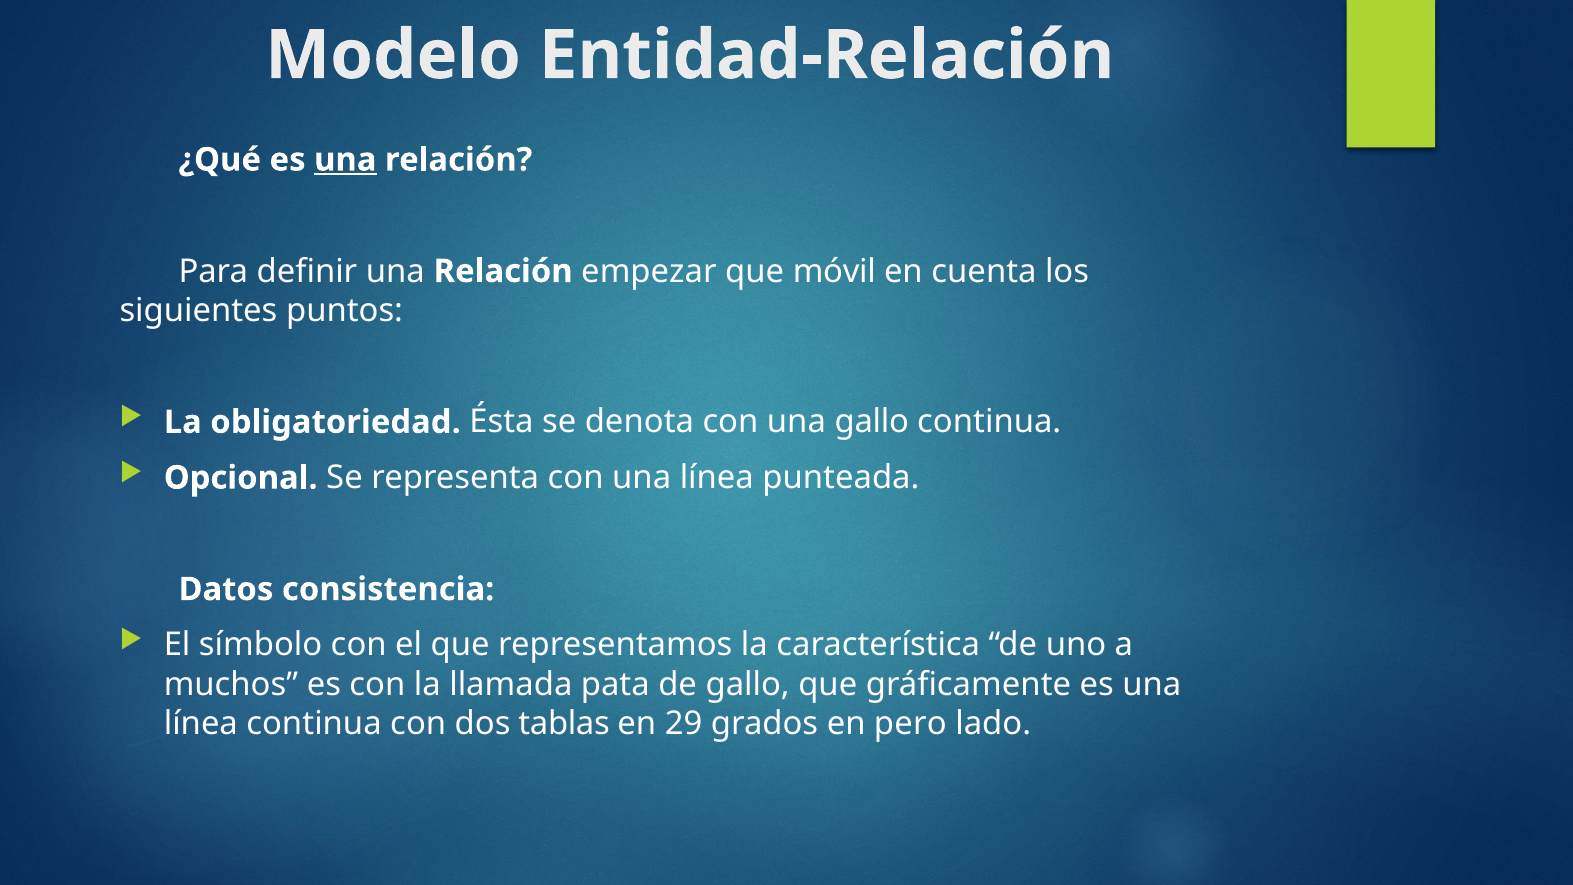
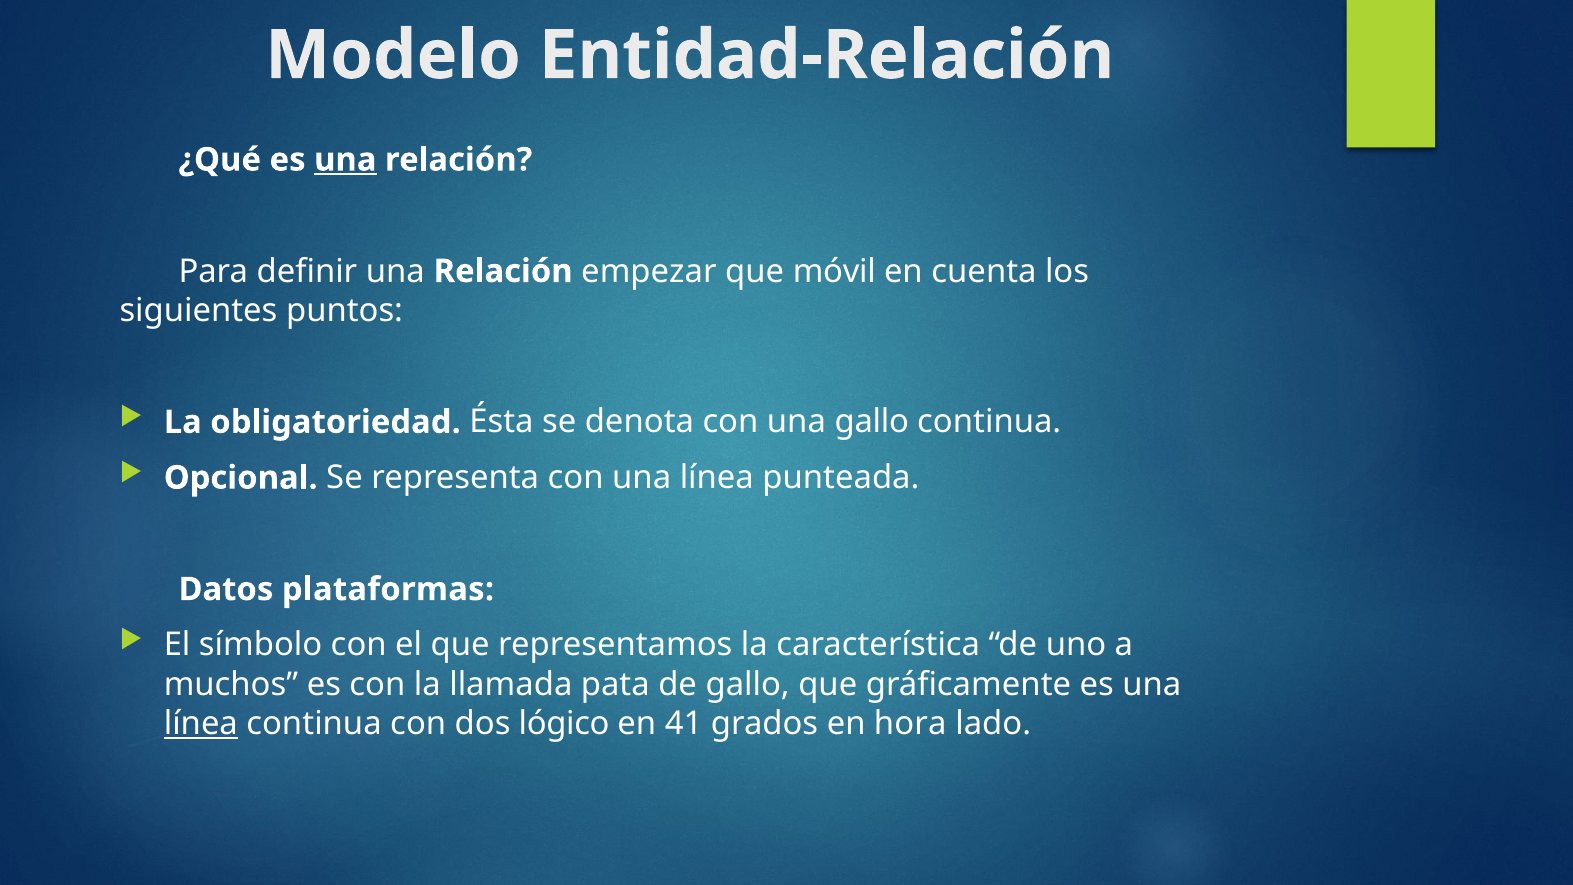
consistencia: consistencia -> plataformas (388, 589)
línea underline: none -> present (201, 724)
tablas: tablas -> lógico (564, 724)
29: 29 -> 41 (684, 724)
pero: pero -> hora (910, 724)
